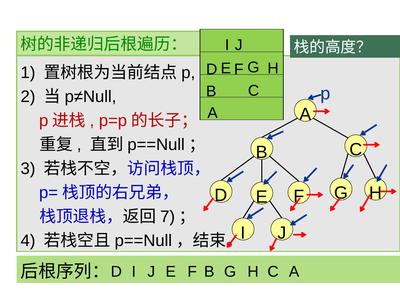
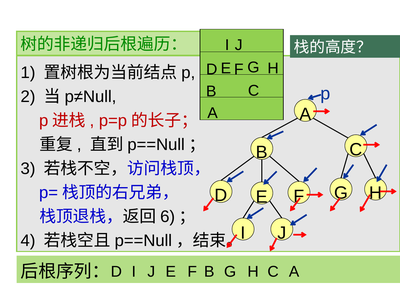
7: 7 -> 6 (168, 217)
